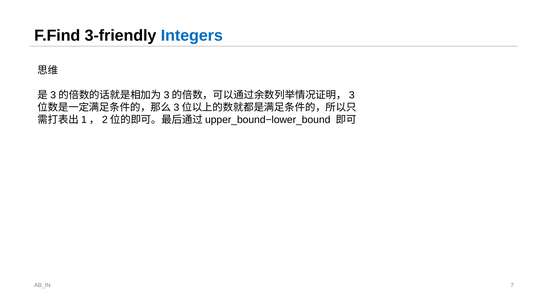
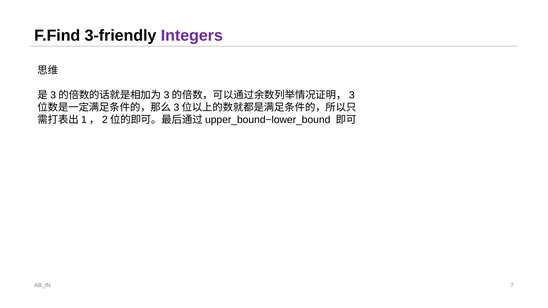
Integers colour: blue -> purple (192, 35)
